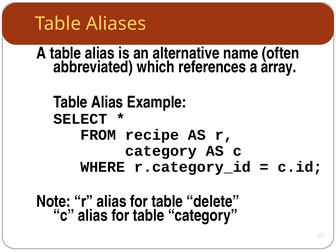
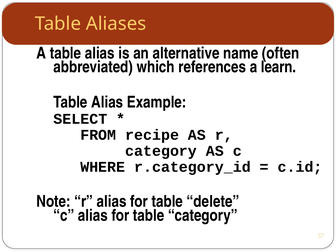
array: array -> learn (279, 67)
